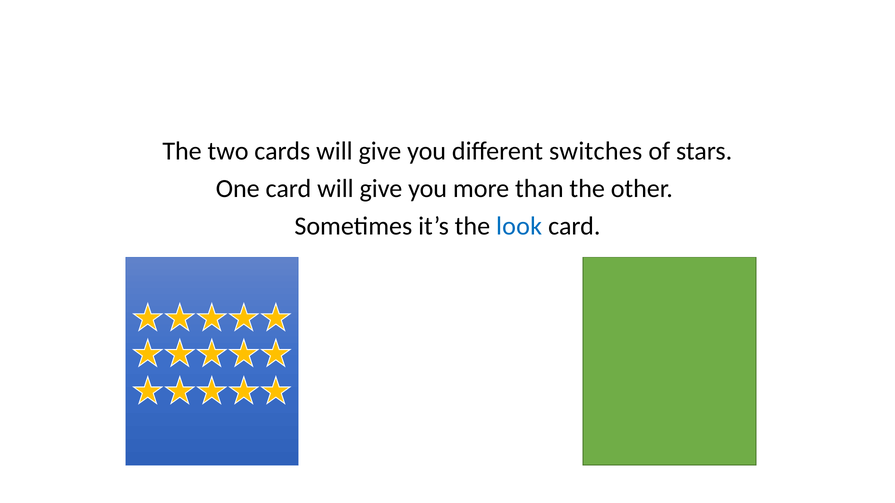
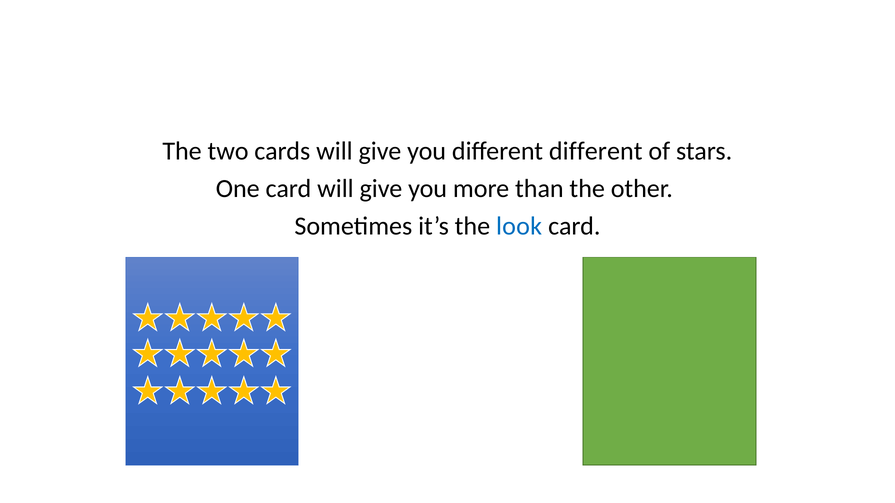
different switches: switches -> different (596, 151)
